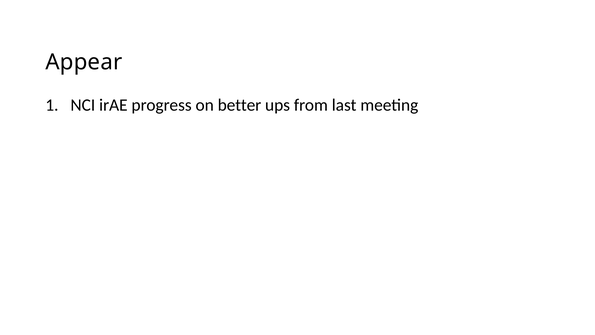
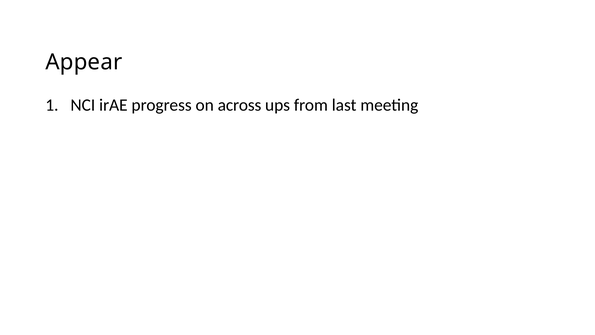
better: better -> across (240, 105)
